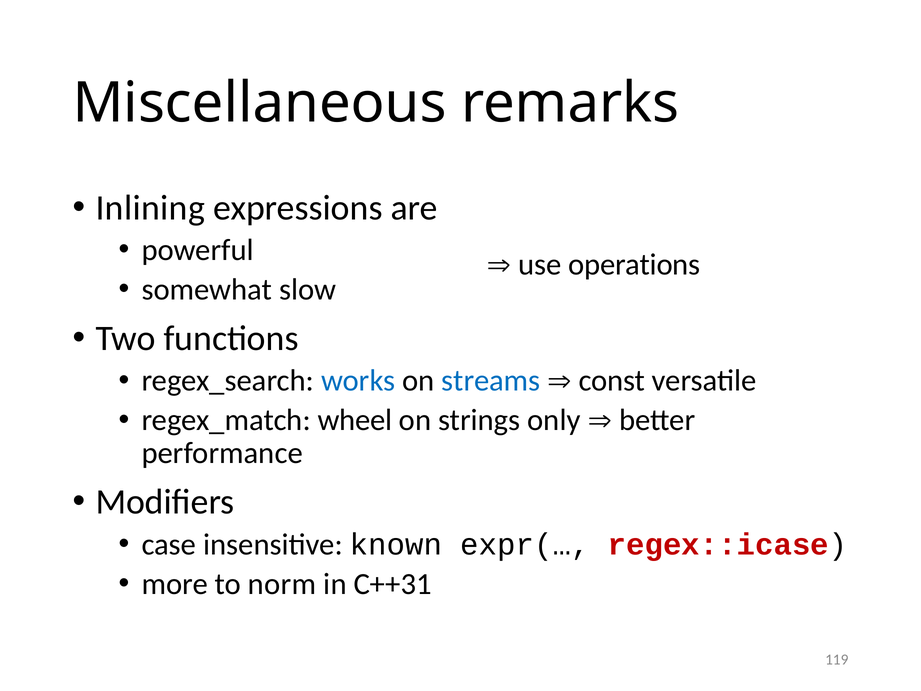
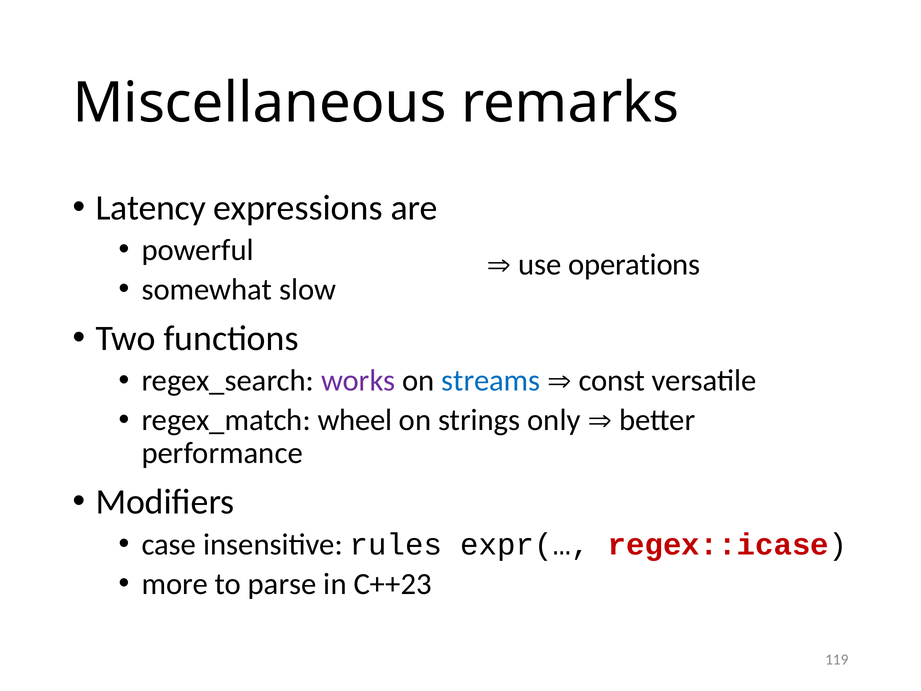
Inlining: Inlining -> Latency (151, 208)
works colour: blue -> purple (358, 380)
known: known -> rules (396, 544)
norm: norm -> parse (282, 584)
C++31: C++31 -> C++23 (393, 584)
